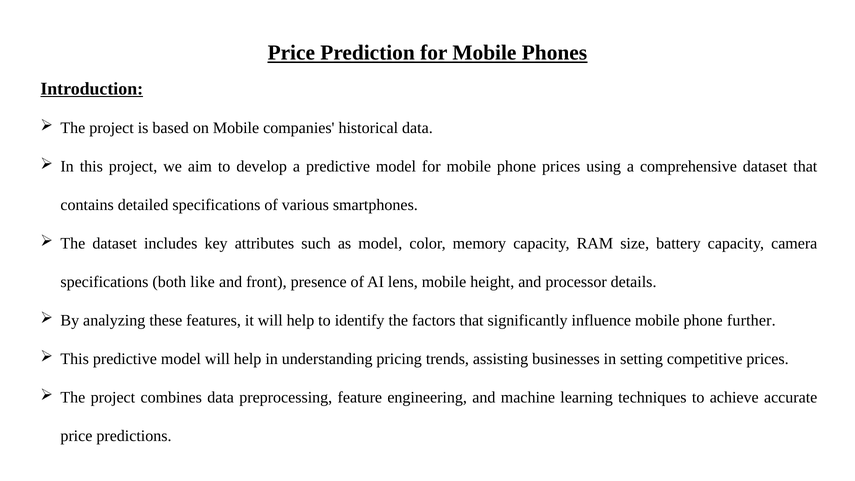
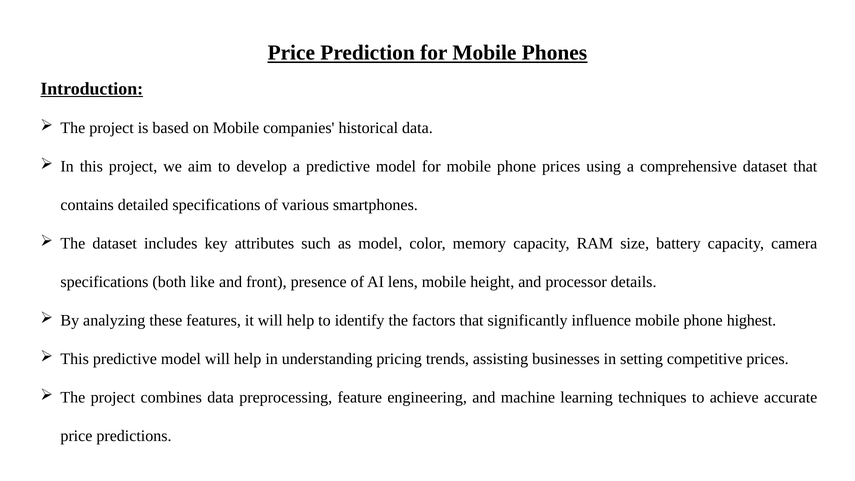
further: further -> highest (751, 320)
